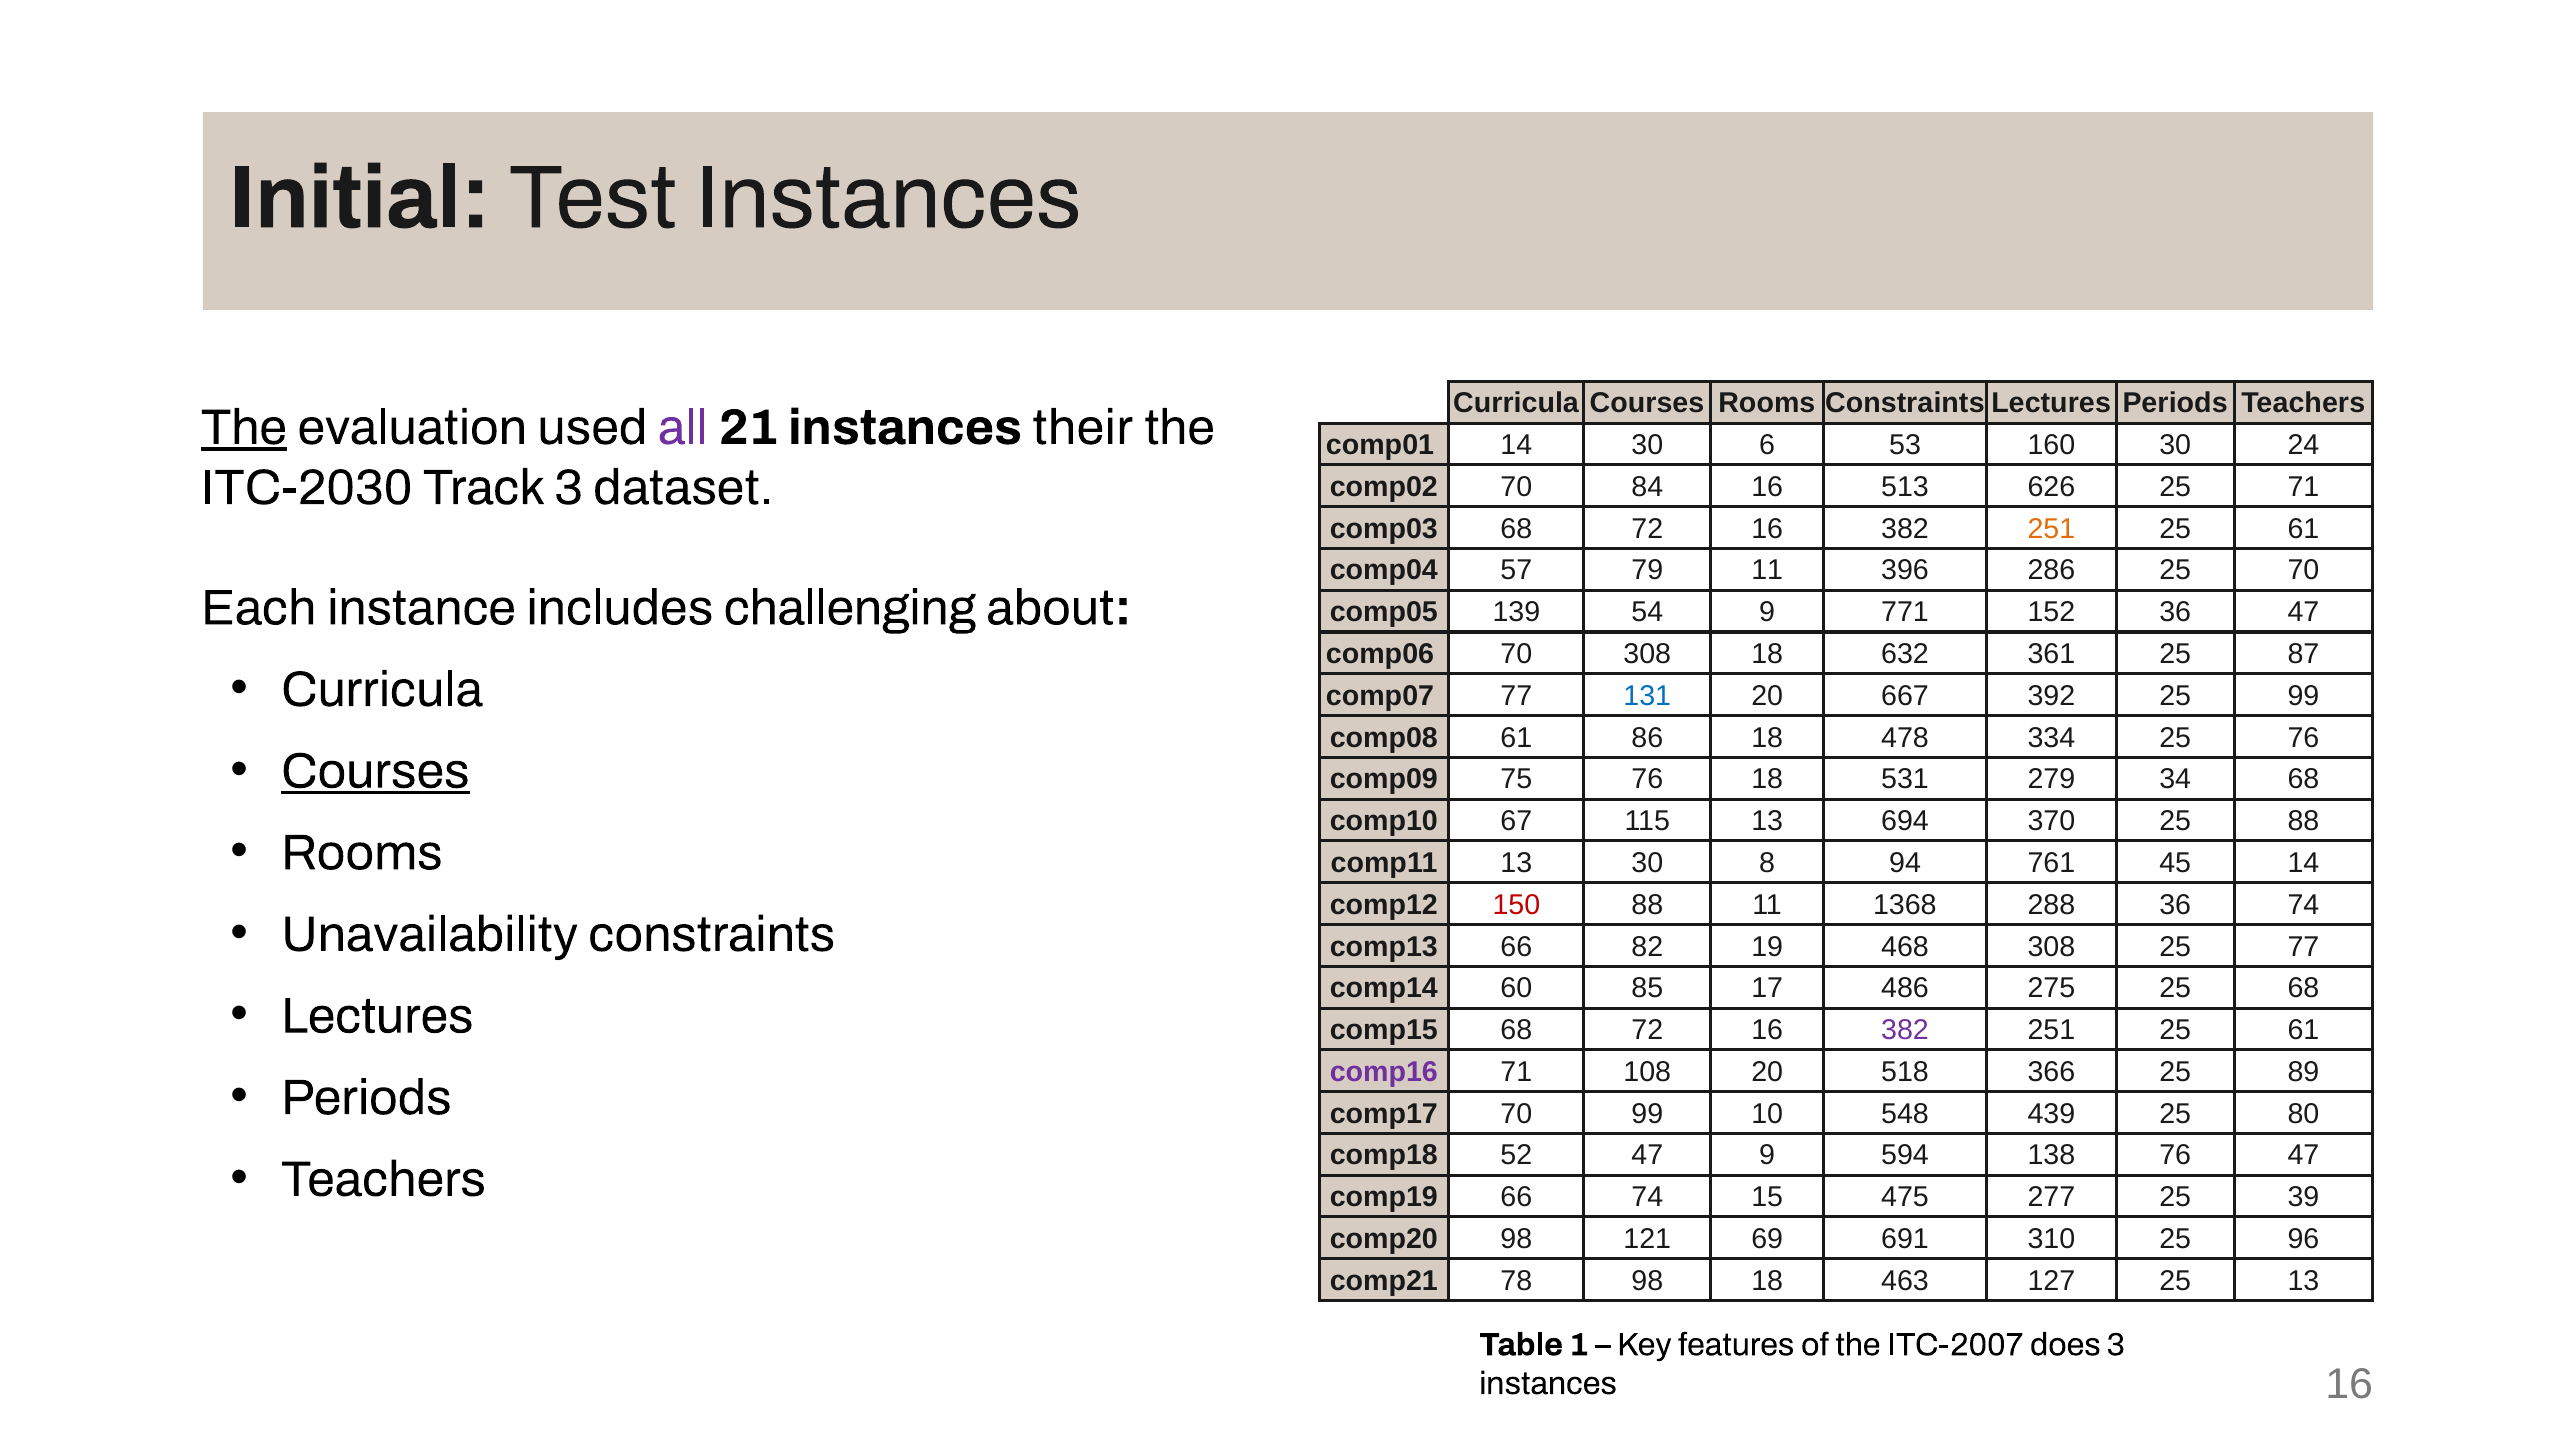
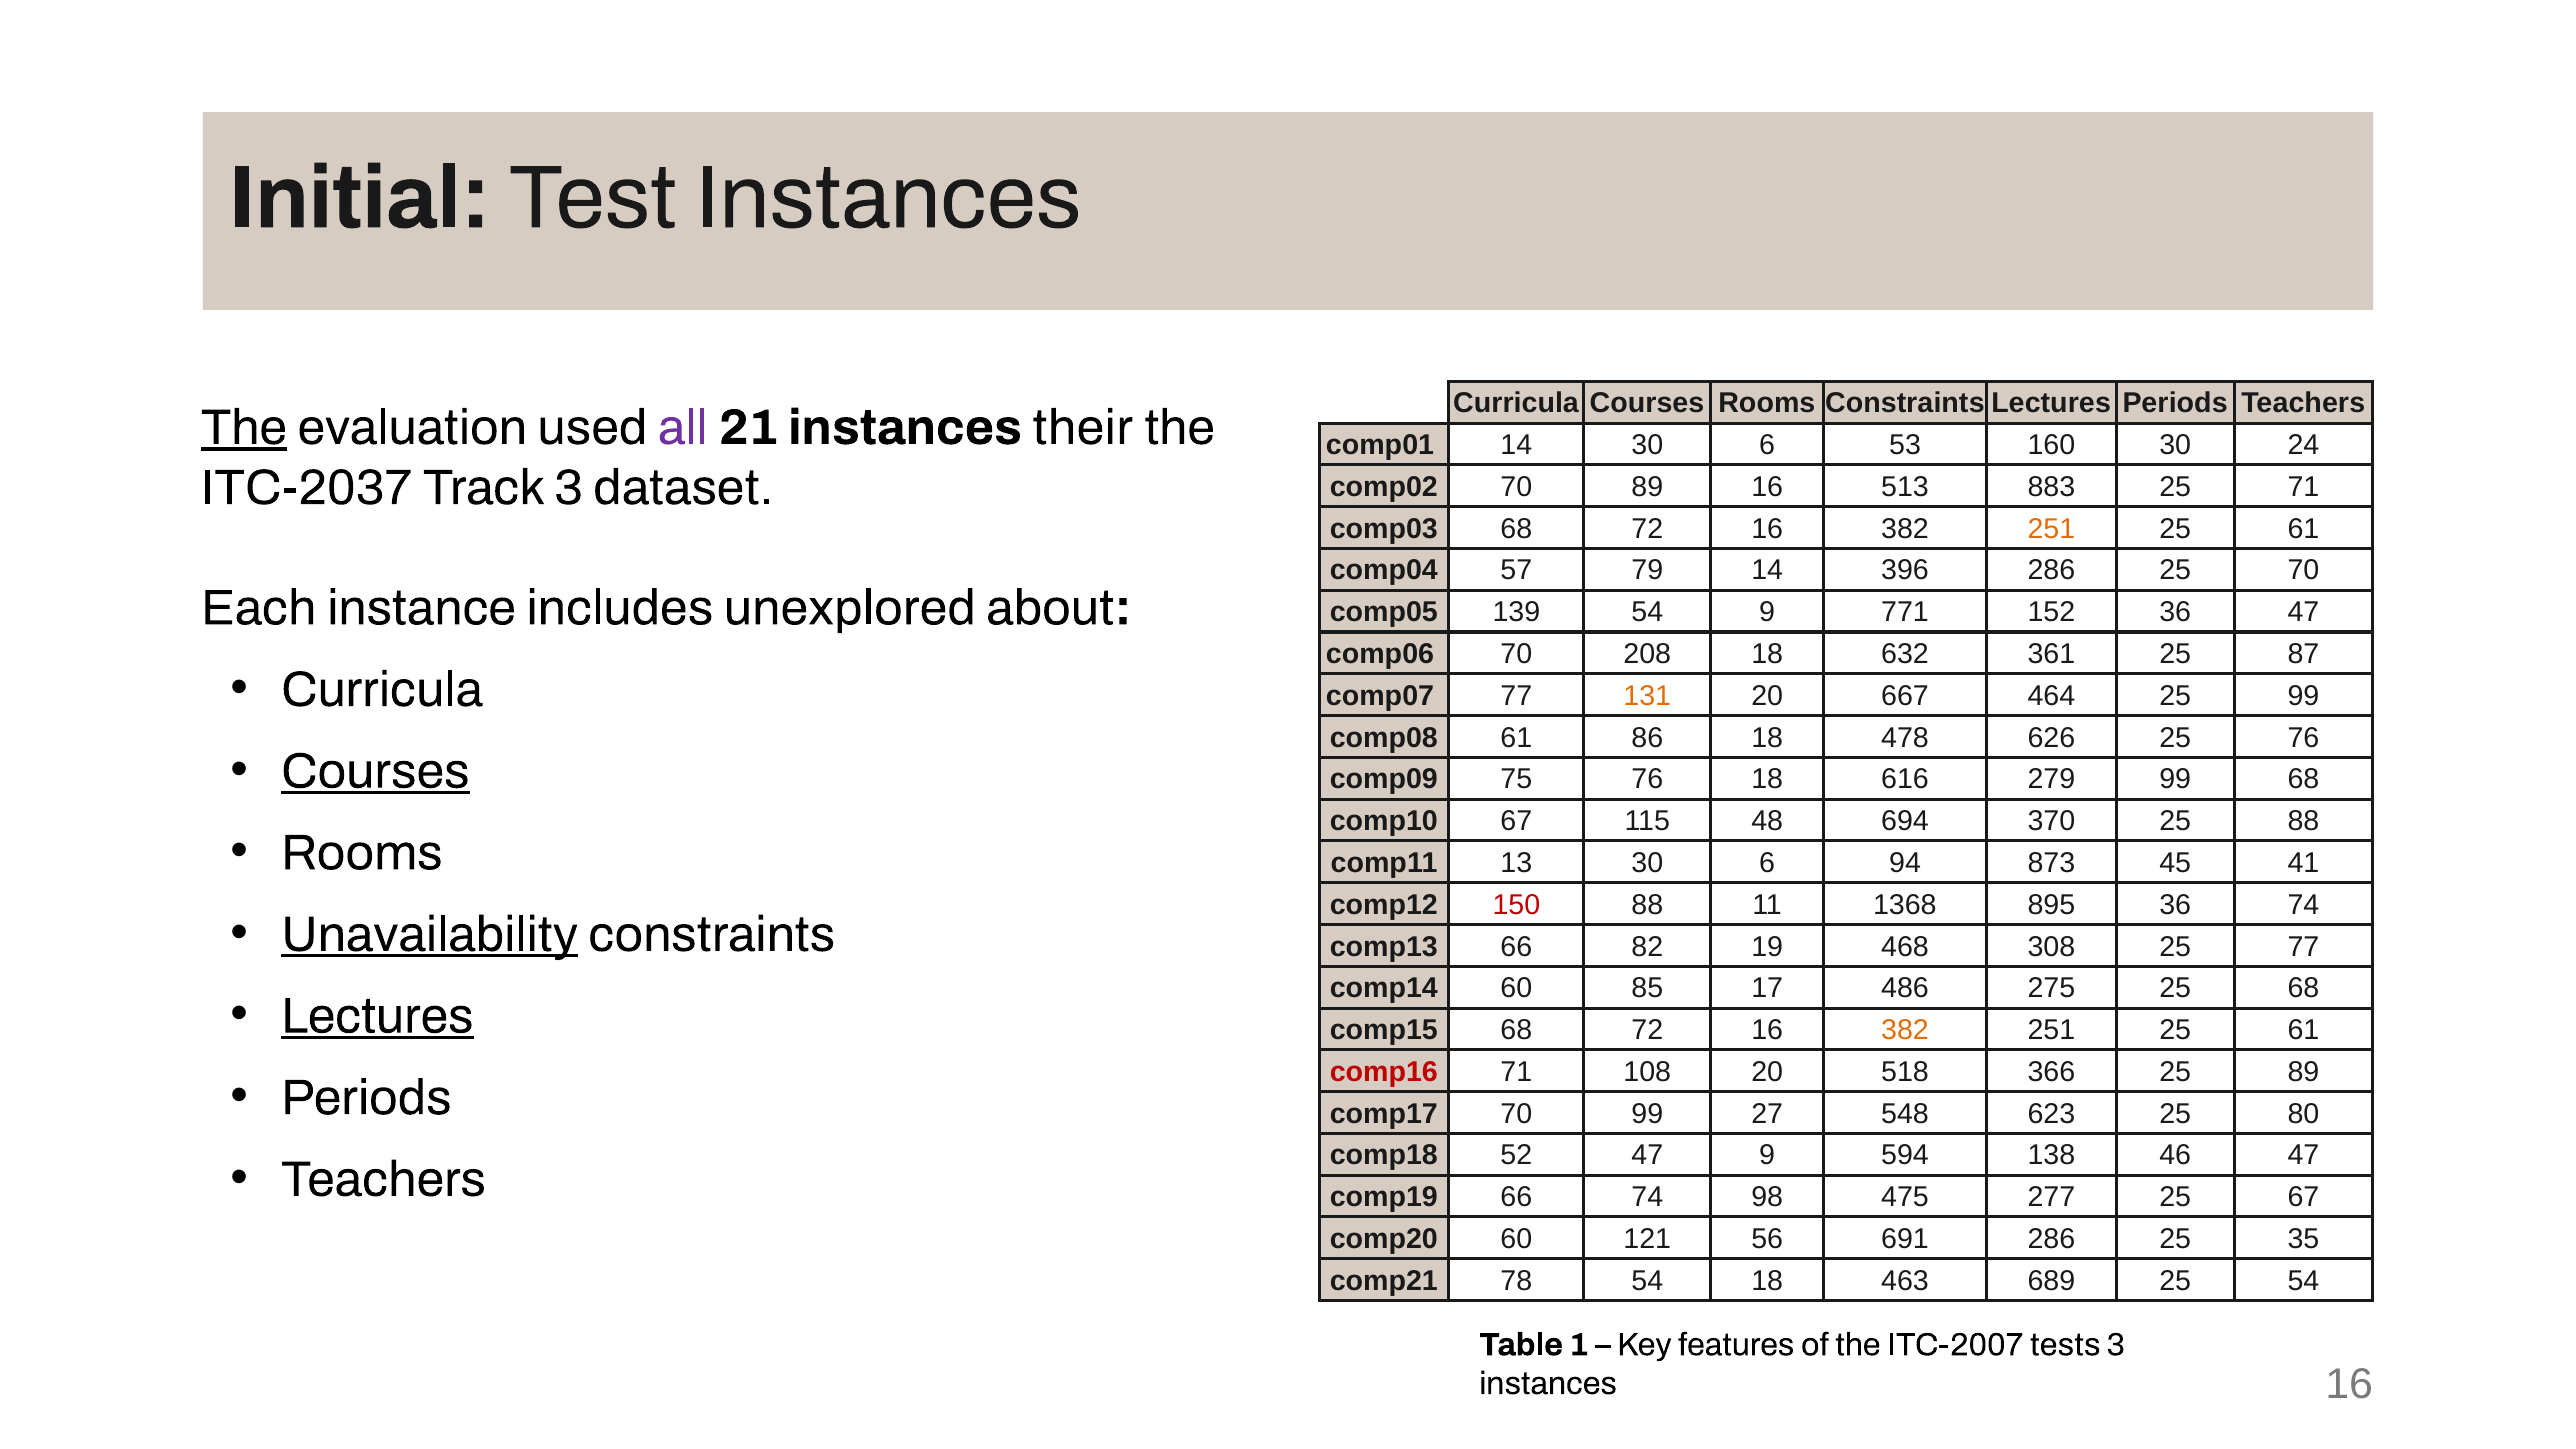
70 84: 84 -> 89 (1647, 487)
626: 626 -> 883 (2051, 487)
ITC-2030: ITC-2030 -> ITC-2037 (307, 488)
79 11: 11 -> 14 (1767, 571)
challenging: challenging -> unexplored (850, 608)
70 308: 308 -> 208 (1647, 654)
131 colour: blue -> orange (1647, 696)
392: 392 -> 464 (2051, 696)
334: 334 -> 626 (2051, 738)
531: 531 -> 616 (1905, 779)
279 34: 34 -> 99 (2175, 779)
115 13: 13 -> 48 (1767, 821)
13 30 8: 8 -> 6 (1767, 863)
761: 761 -> 873 (2051, 863)
45 14: 14 -> 41 (2303, 863)
288: 288 -> 895 (2051, 905)
Unavailability underline: none -> present (430, 934)
Lectures underline: none -> present (377, 1016)
382 colour: purple -> orange (1905, 1030)
comp16 colour: purple -> red (1384, 1072)
10: 10 -> 27 (1767, 1114)
439: 439 -> 623 (2051, 1114)
138 76: 76 -> 46 (2175, 1156)
15: 15 -> 98 (1767, 1197)
25 39: 39 -> 67 (2303, 1197)
comp20 98: 98 -> 60 (1516, 1239)
69: 69 -> 56 (1767, 1239)
691 310: 310 -> 286 (2051, 1239)
96: 96 -> 35 (2303, 1239)
78 98: 98 -> 54 (1647, 1281)
127: 127 -> 689 (2051, 1281)
25 13: 13 -> 54 (2303, 1281)
does: does -> tests (2065, 1345)
